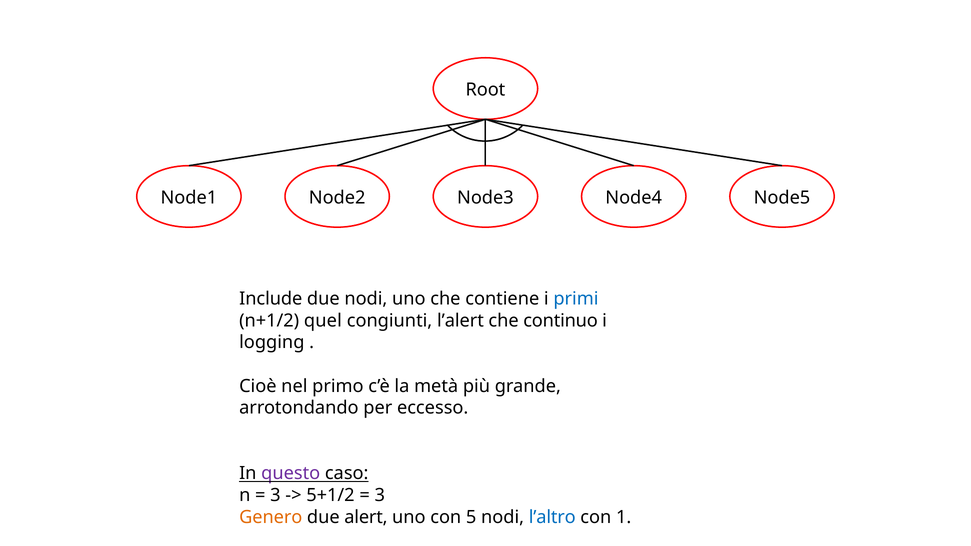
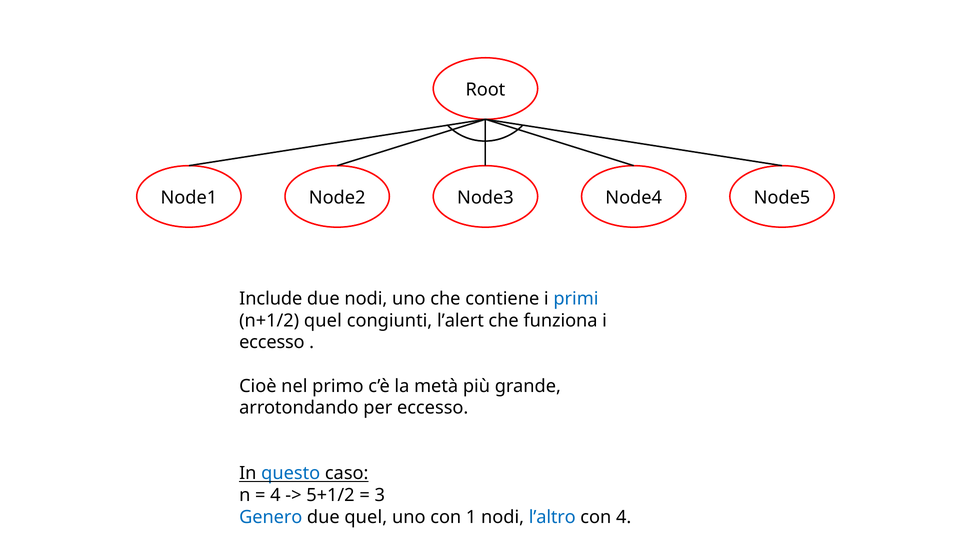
continuo: continuo -> funziona (561, 321)
logging: logging -> eccesso (272, 342)
questo colour: purple -> blue (291, 474)
3: 3 -> 4 (275, 495)
Genero colour: orange -> blue (271, 517)
due alert: alert -> quel (366, 517)
5: 5 -> 1 (471, 517)
con 1: 1 -> 4 (624, 517)
